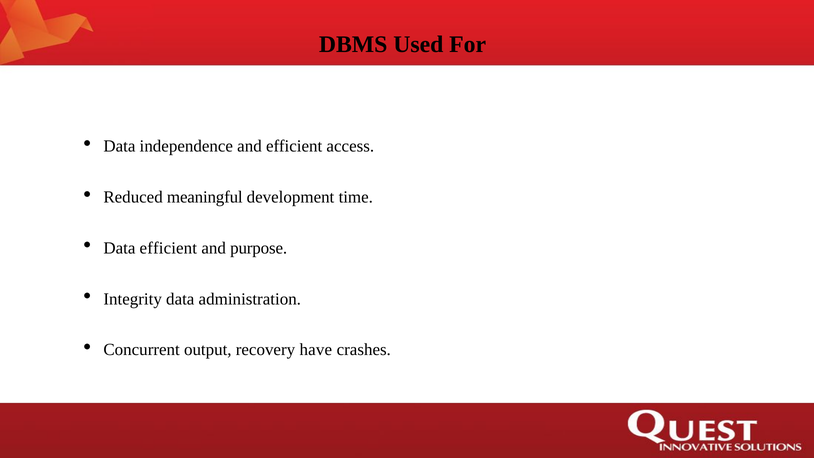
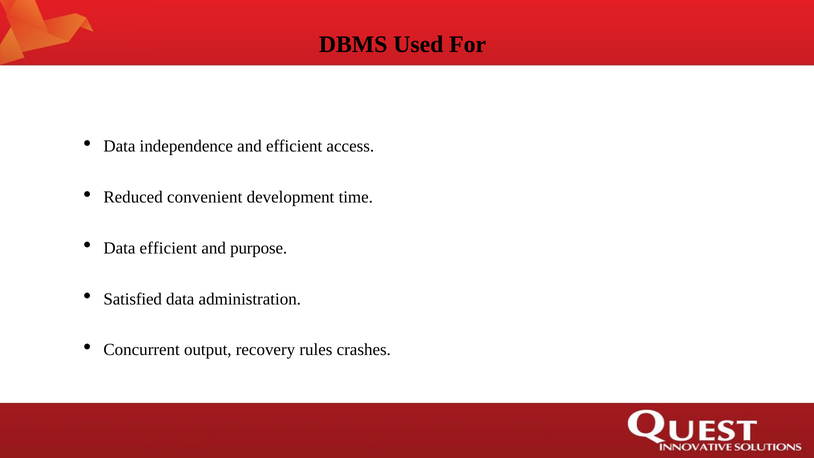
meaningful: meaningful -> convenient (205, 197)
Integrity: Integrity -> Satisfied (133, 299)
have: have -> rules (316, 350)
